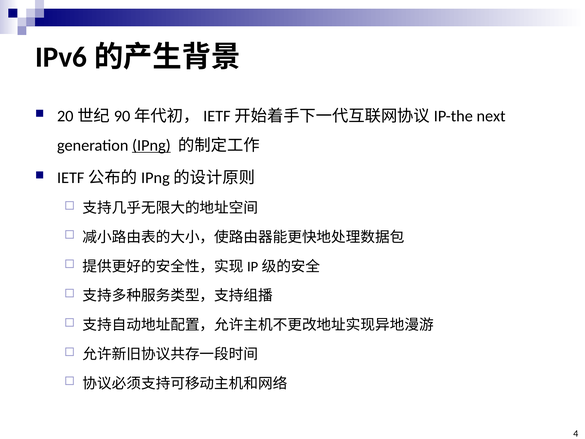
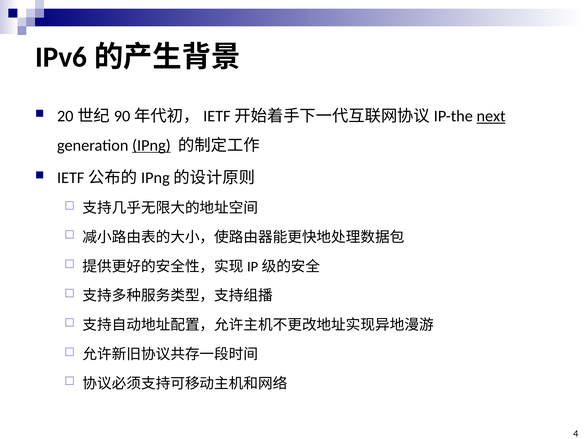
next underline: none -> present (491, 116)
